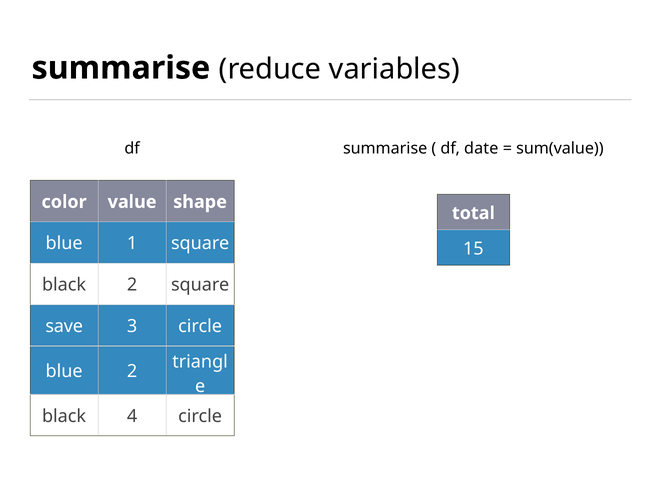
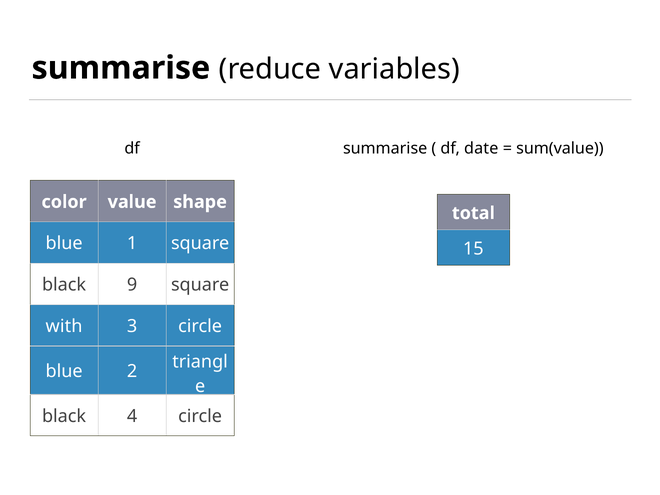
black 2: 2 -> 9 (132, 285)
save: save -> with (64, 326)
